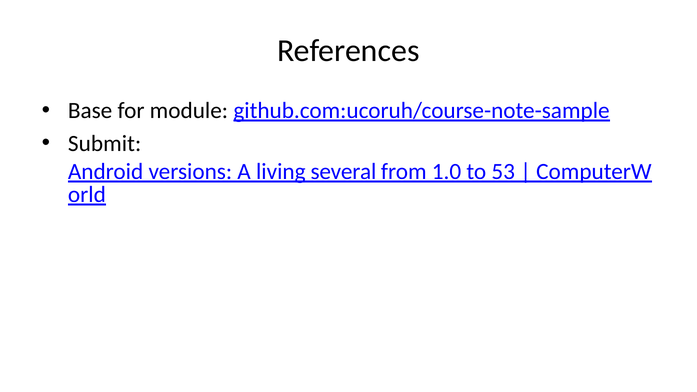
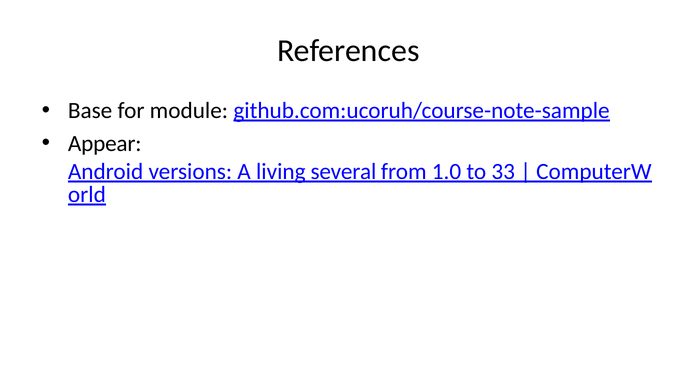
Submit: Submit -> Appear (105, 144)
53: 53 -> 33 (503, 171)
